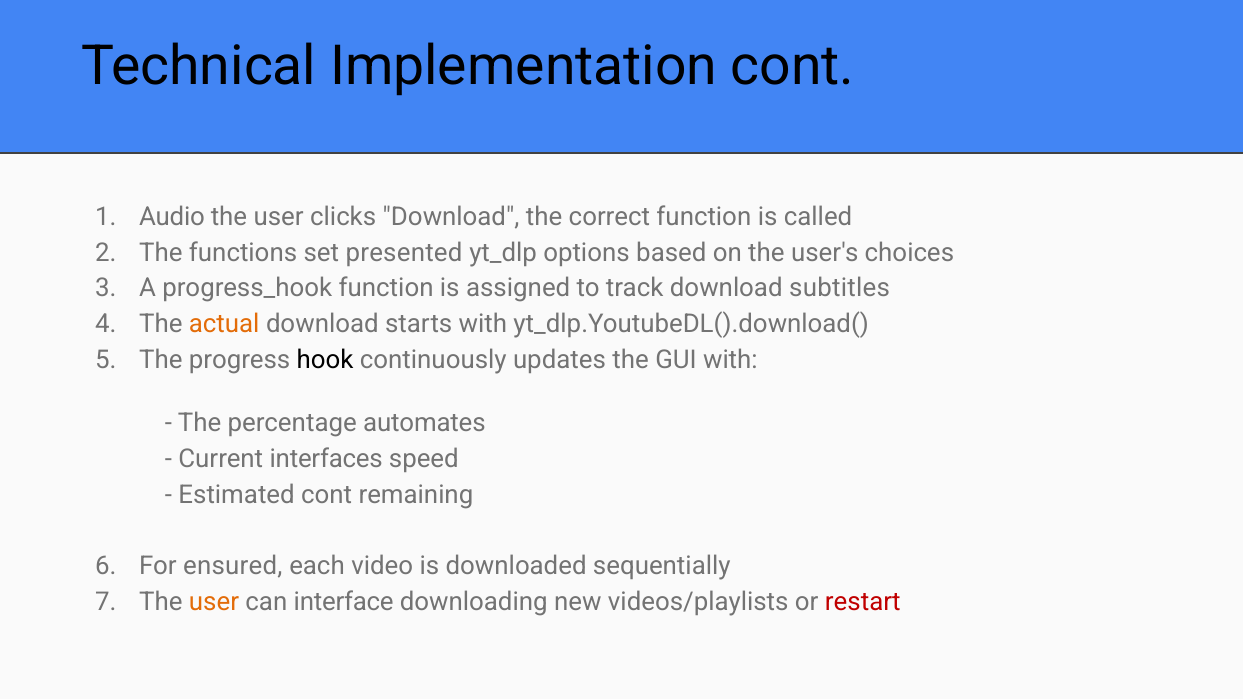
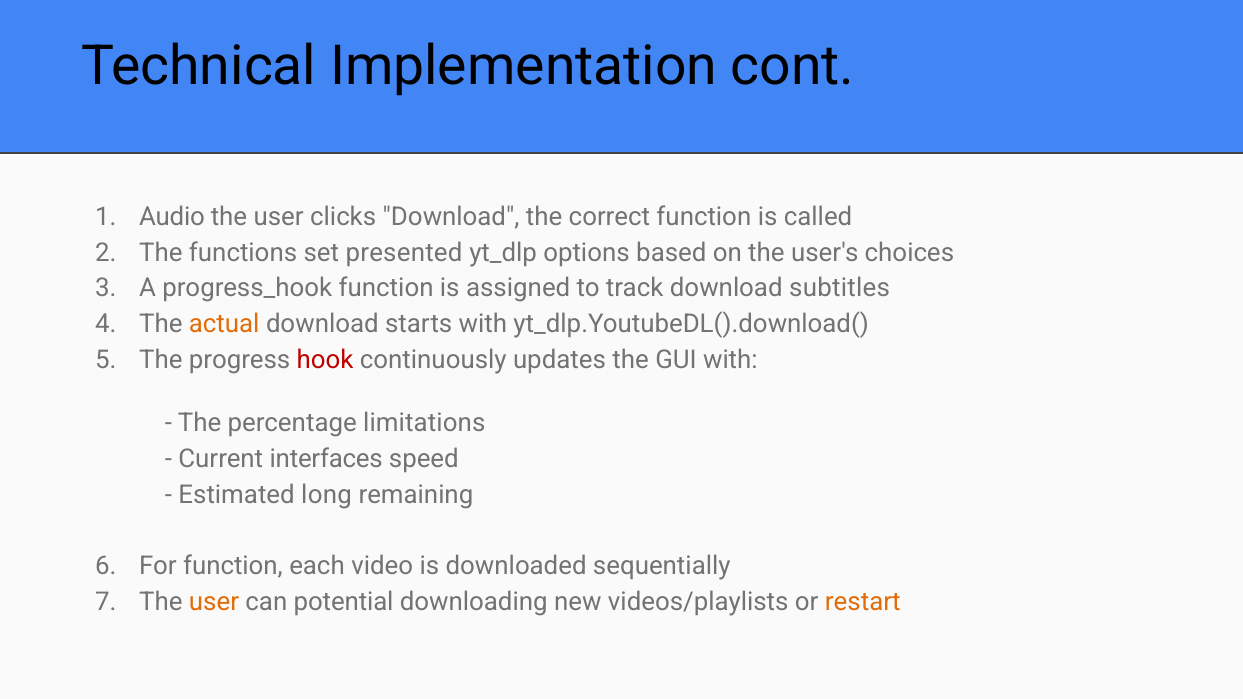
hook colour: black -> red (325, 360)
automates: automates -> limitations (424, 423)
Estimated cont: cont -> long (327, 495)
For ensured: ensured -> function (233, 566)
interface: interface -> potential (344, 602)
restart colour: red -> orange (863, 602)
